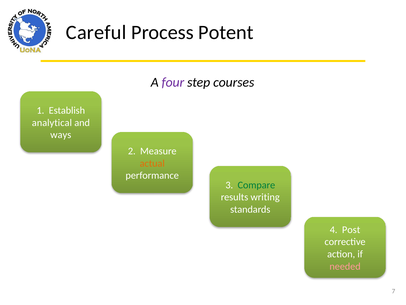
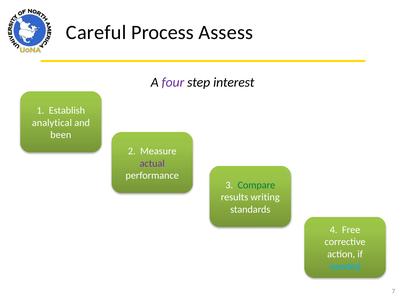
Potent: Potent -> Assess (226, 32)
courses: courses -> interest (234, 82)
ways: ways -> been (61, 135)
actual colour: orange -> purple (152, 163)
Post: Post -> Free (351, 229)
needed colour: pink -> light blue (345, 266)
